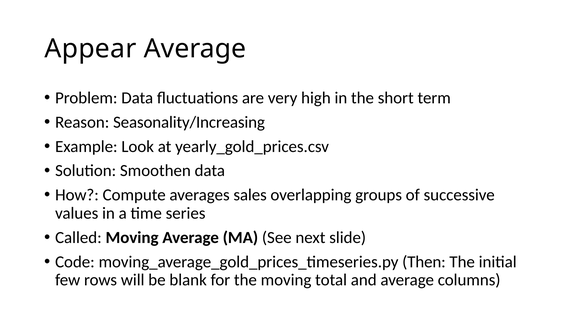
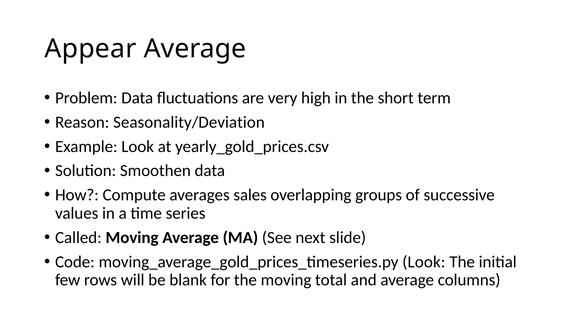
Seasonality/Increasing: Seasonality/Increasing -> Seasonality/Deviation (189, 122)
moving_average_gold_prices_timeseries.py Then: Then -> Look (424, 262)
